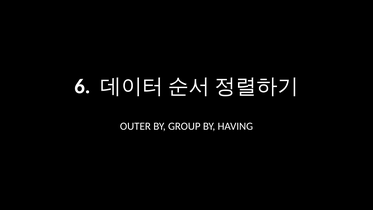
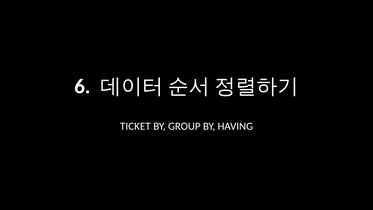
OUTER: OUTER -> TICKET (135, 126)
